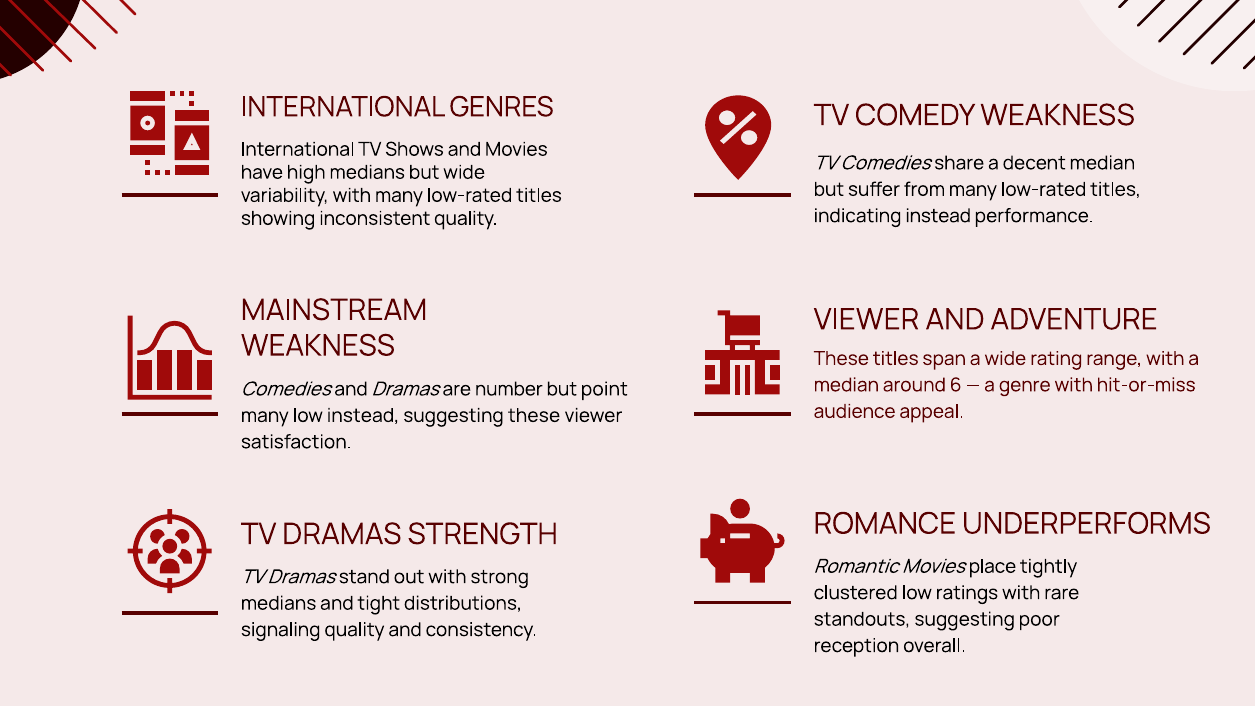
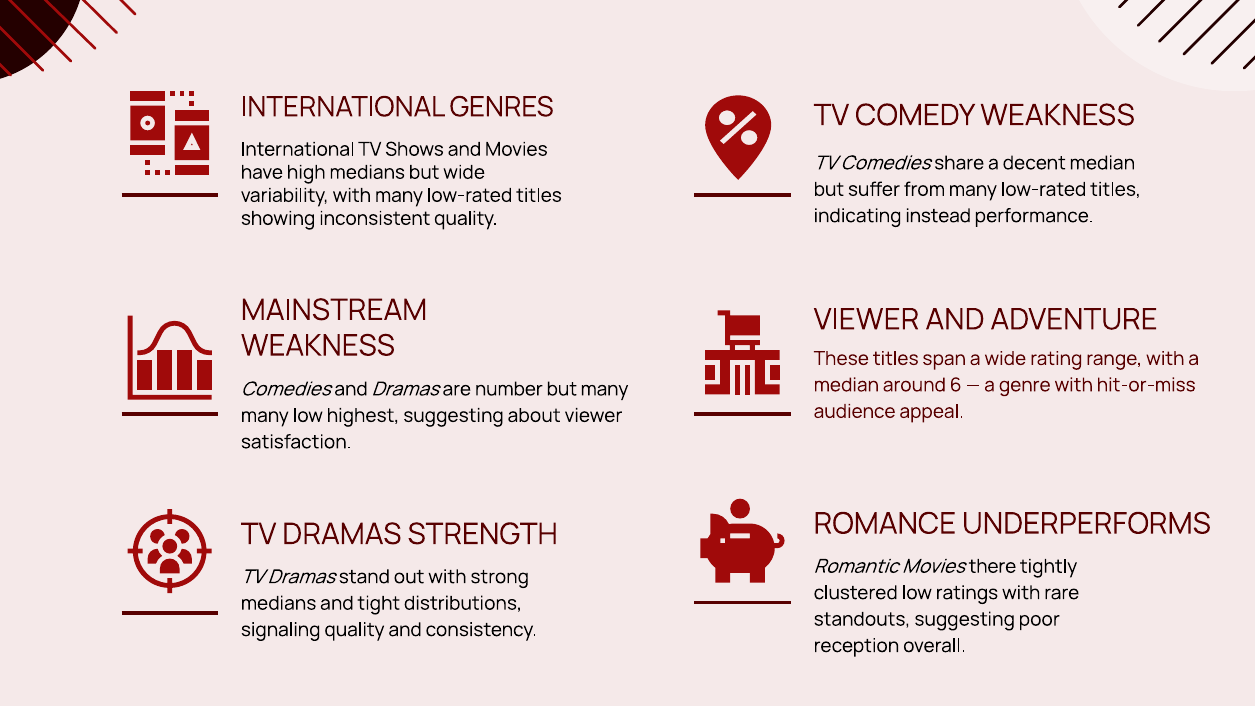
but point: point -> many (605, 389)
low instead: instead -> highest (363, 416)
suggesting these: these -> about (534, 416)
place: place -> there (993, 566)
